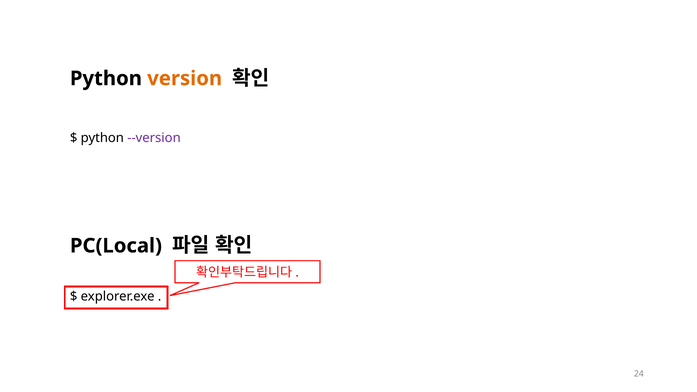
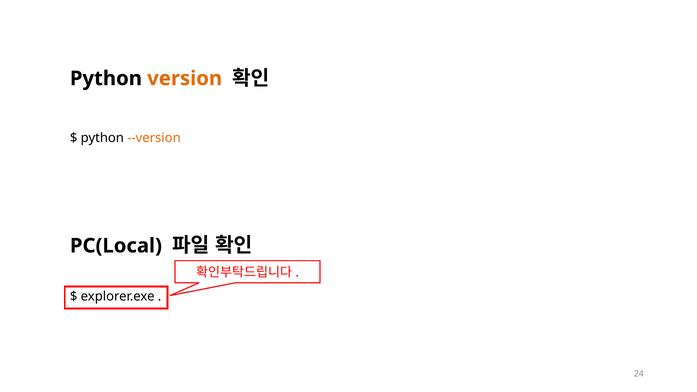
--version colour: purple -> orange (154, 138)
